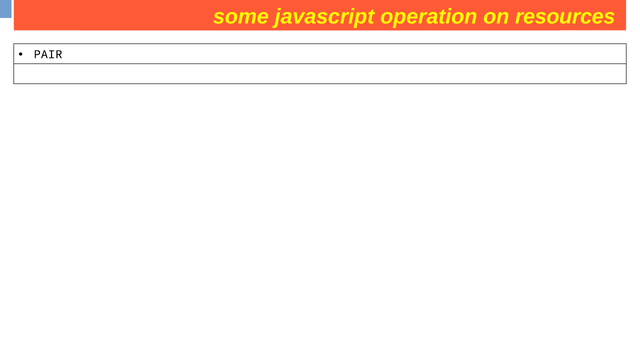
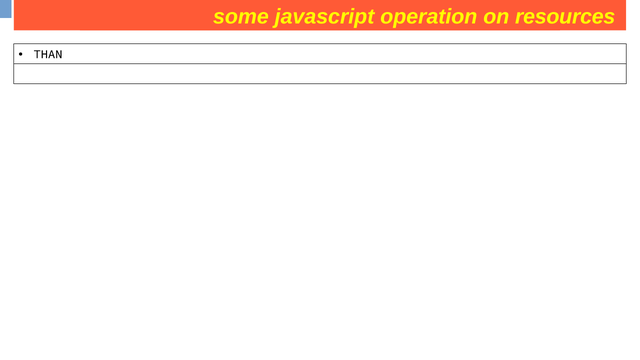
PAIR: PAIR -> THAN (48, 54)
